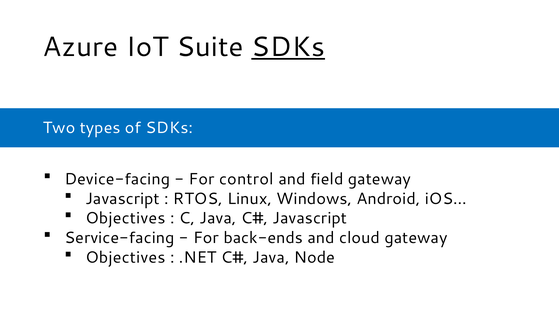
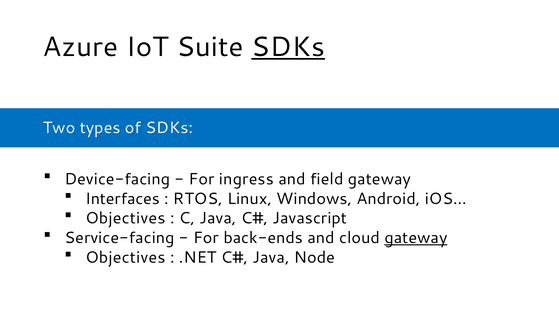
control: control -> ingress (246, 179)
Javascript: Javascript -> Interfaces (123, 199)
gateway underline: none -> present (416, 238)
